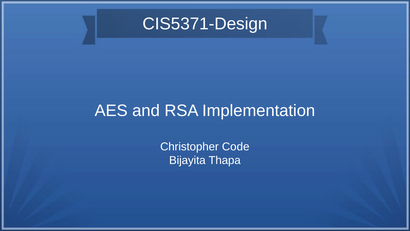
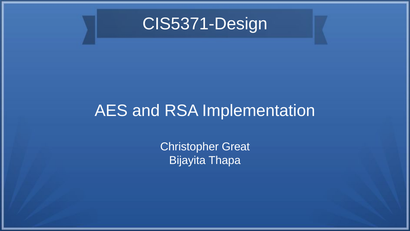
Code: Code -> Great (236, 147)
